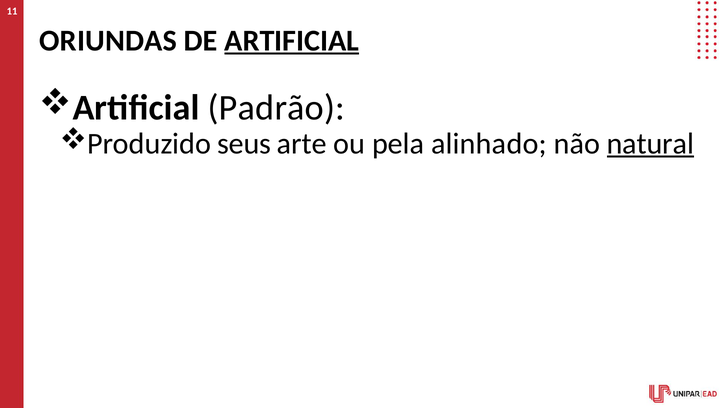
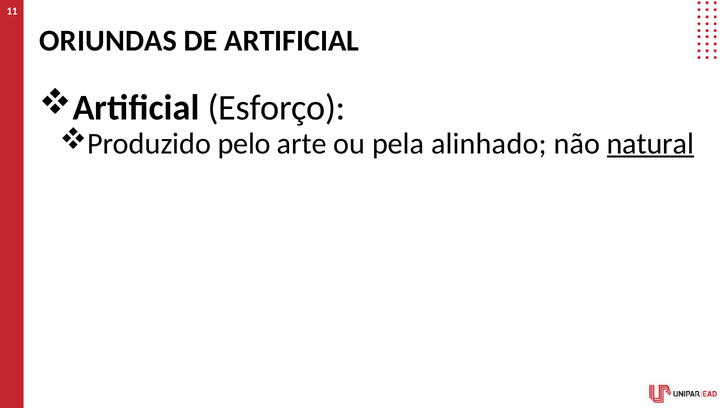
ARTIFICIAL underline: present -> none (292, 41)
Padrão: Padrão -> Esforço (277, 108)
seus: seus -> pelo (244, 144)
